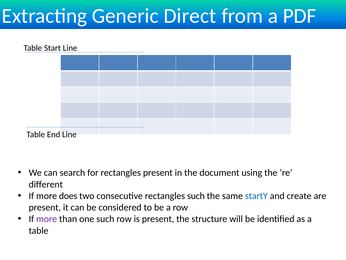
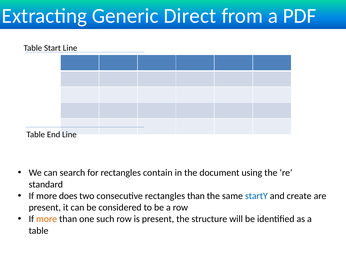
rectangles present: present -> contain (158, 172)
different: different -> standard (46, 184)
rectangles such: such -> than (196, 196)
more colour: purple -> orange (47, 219)
